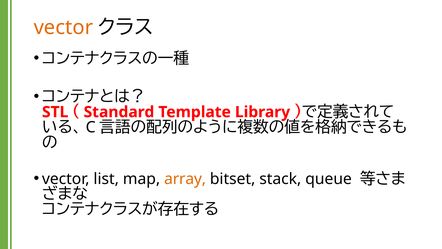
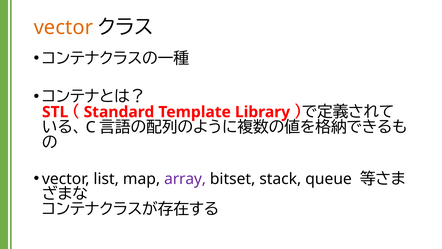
array colour: orange -> purple (185, 179)
